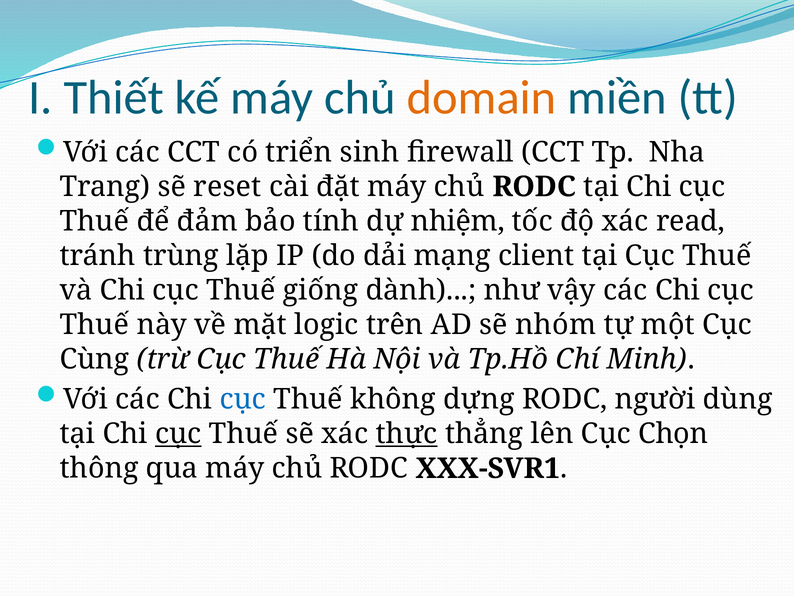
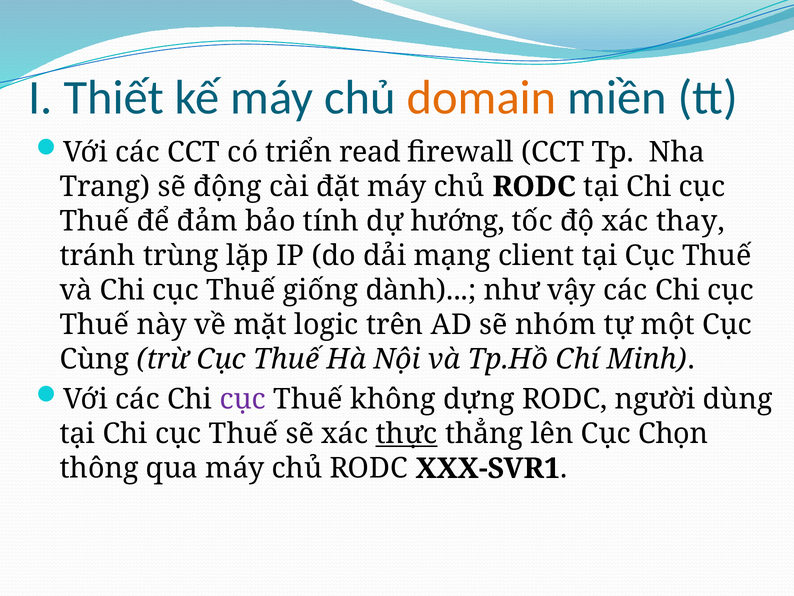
sinh: sinh -> read (370, 152)
reset: reset -> động (228, 187)
nhiệm: nhiệm -> hướng (458, 221)
read: read -> thay (690, 221)
cục colour: blue -> purple (243, 399)
cục underline: present -> none (178, 434)
